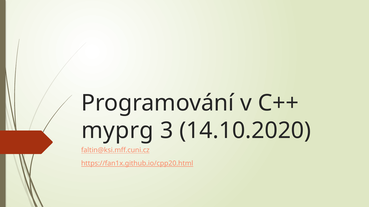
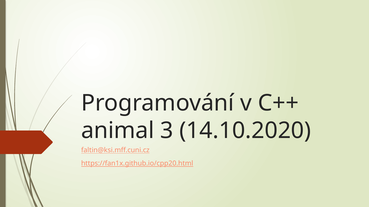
myprg: myprg -> animal (118, 131)
